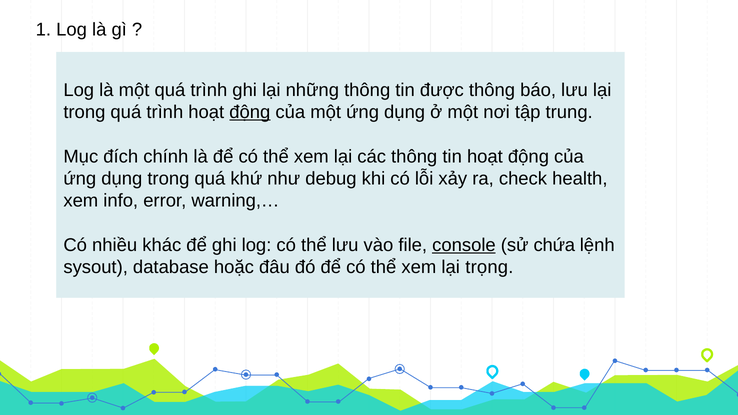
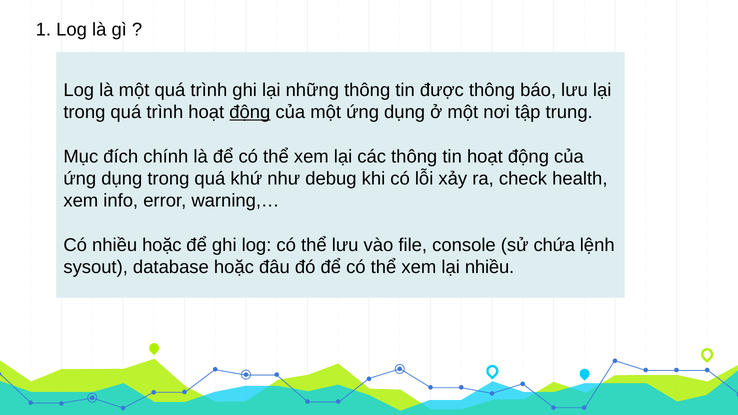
nhiều khác: khác -> hoặc (162, 245)
console underline: present -> none (464, 245)
lại trọng: trọng -> nhiều (490, 267)
